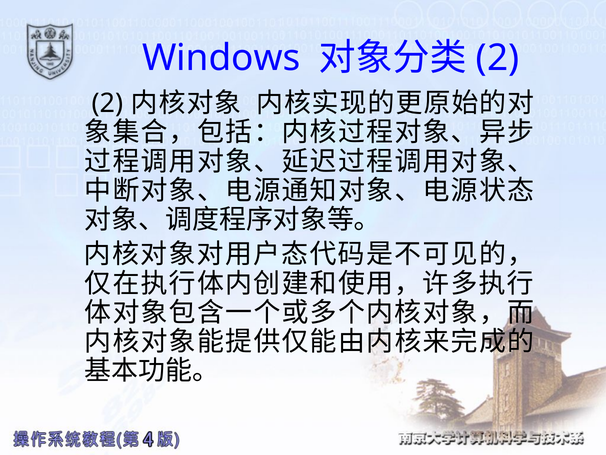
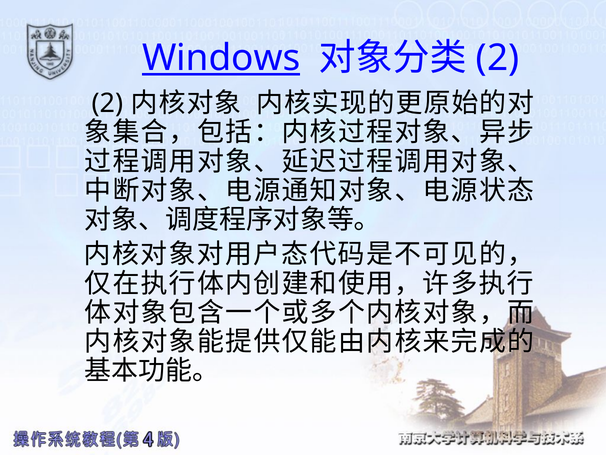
Windows underline: none -> present (221, 58)
